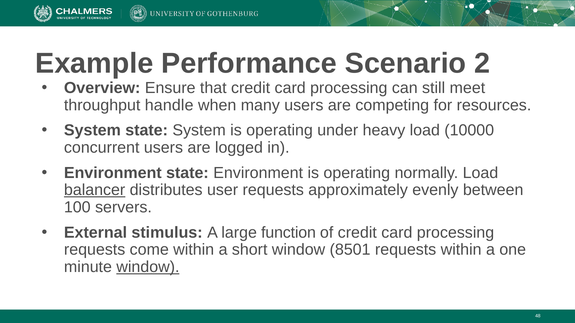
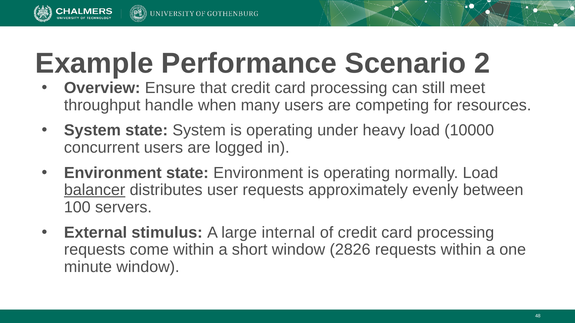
function: function -> internal (288, 233)
8501: 8501 -> 2826 (350, 250)
window underline: present -> none (148, 267)
